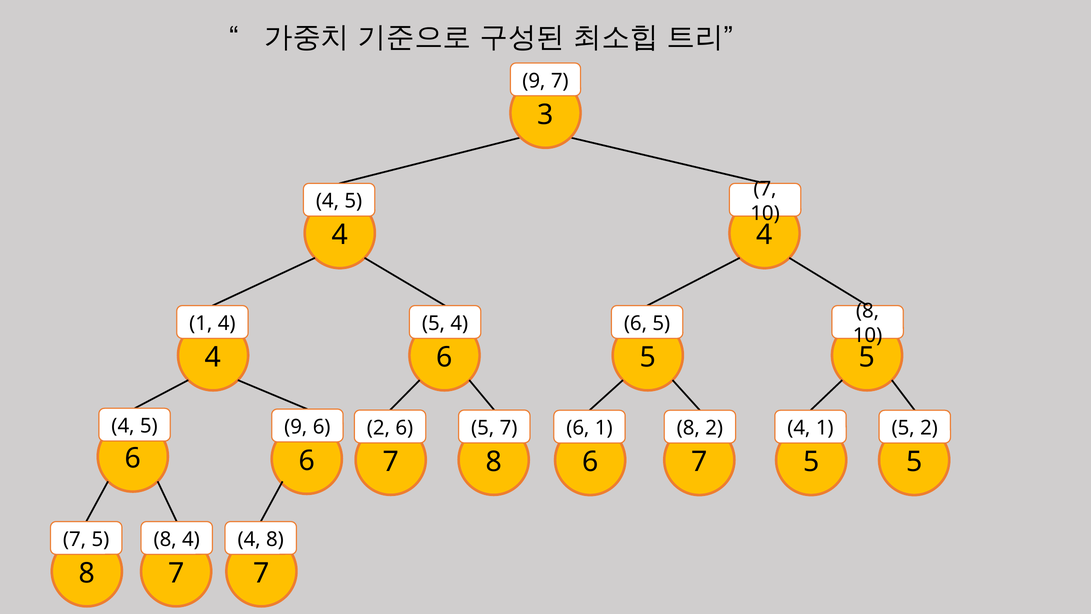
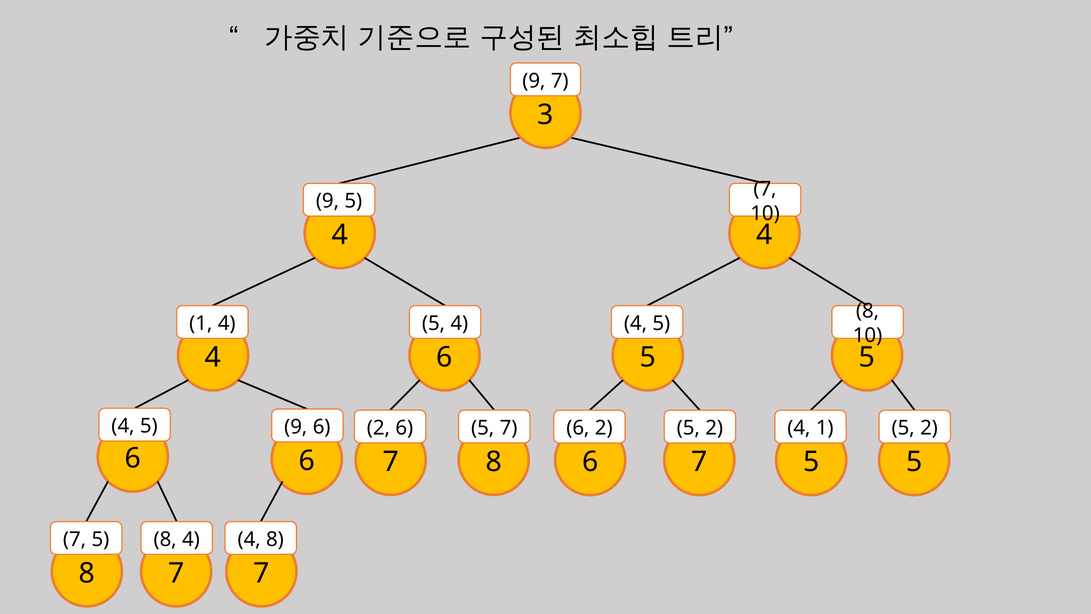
4: 4 -> 9 (328, 201)
6: 6 -> 4 (636, 323)
6 1: 1 -> 2 (604, 428)
8: 8 -> 5 (688, 428)
